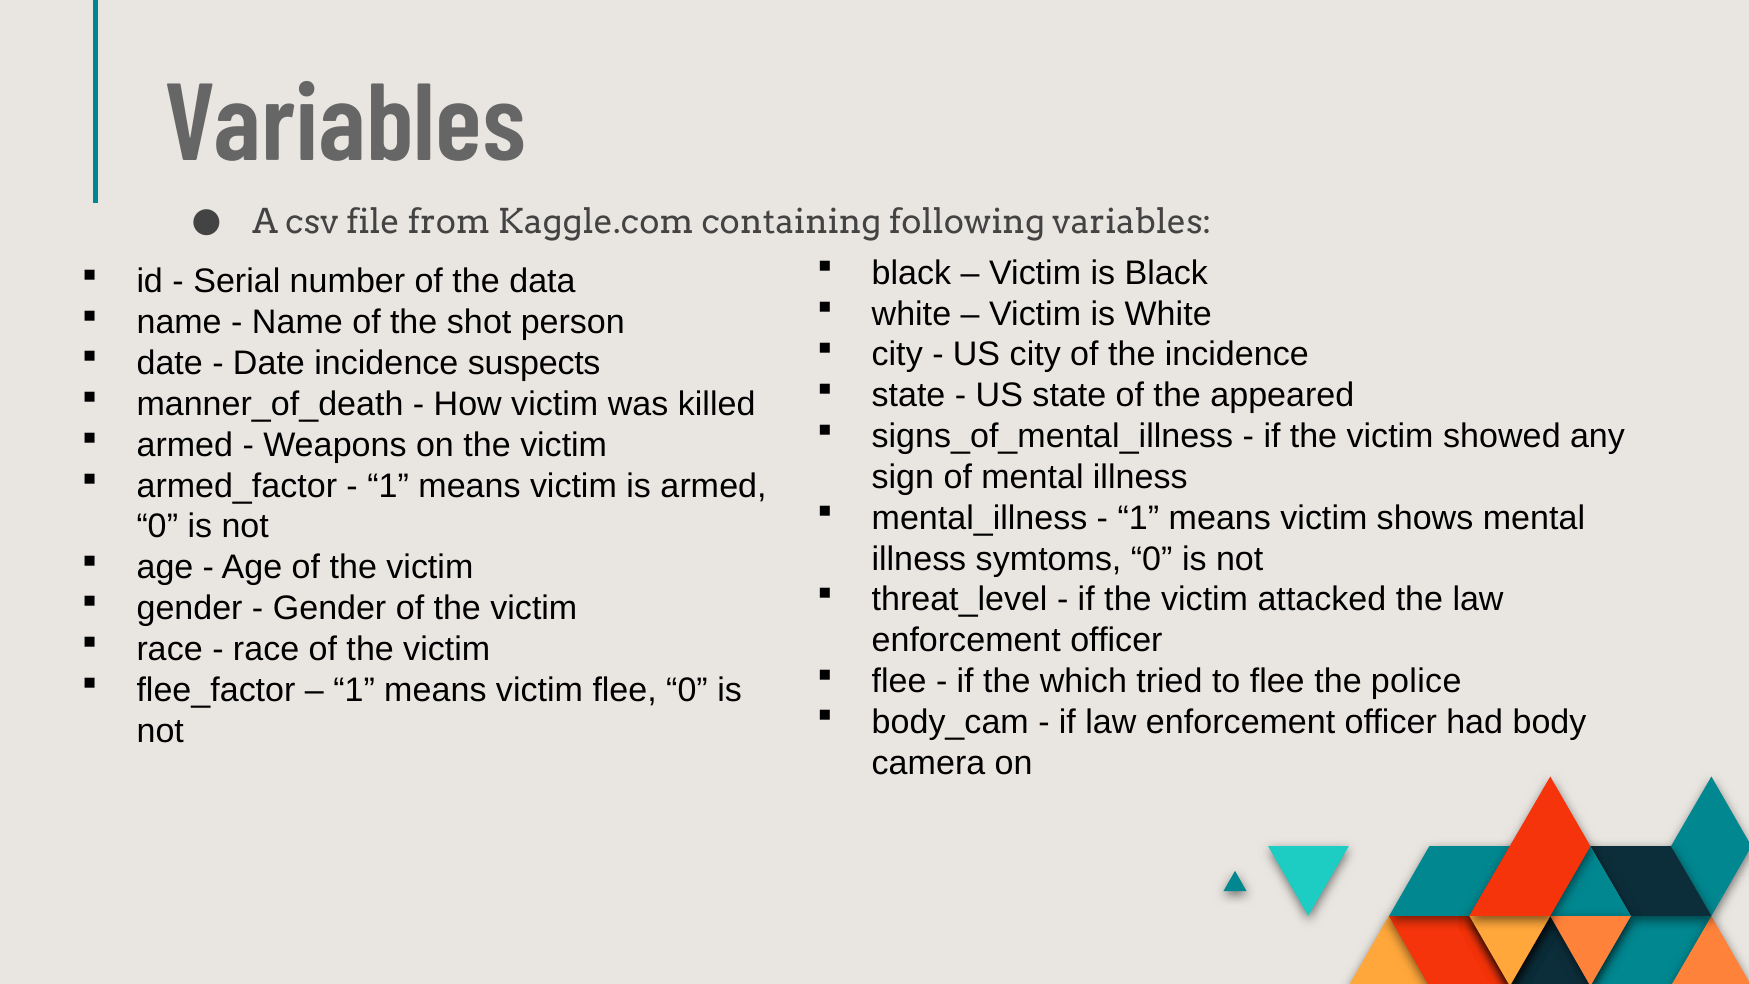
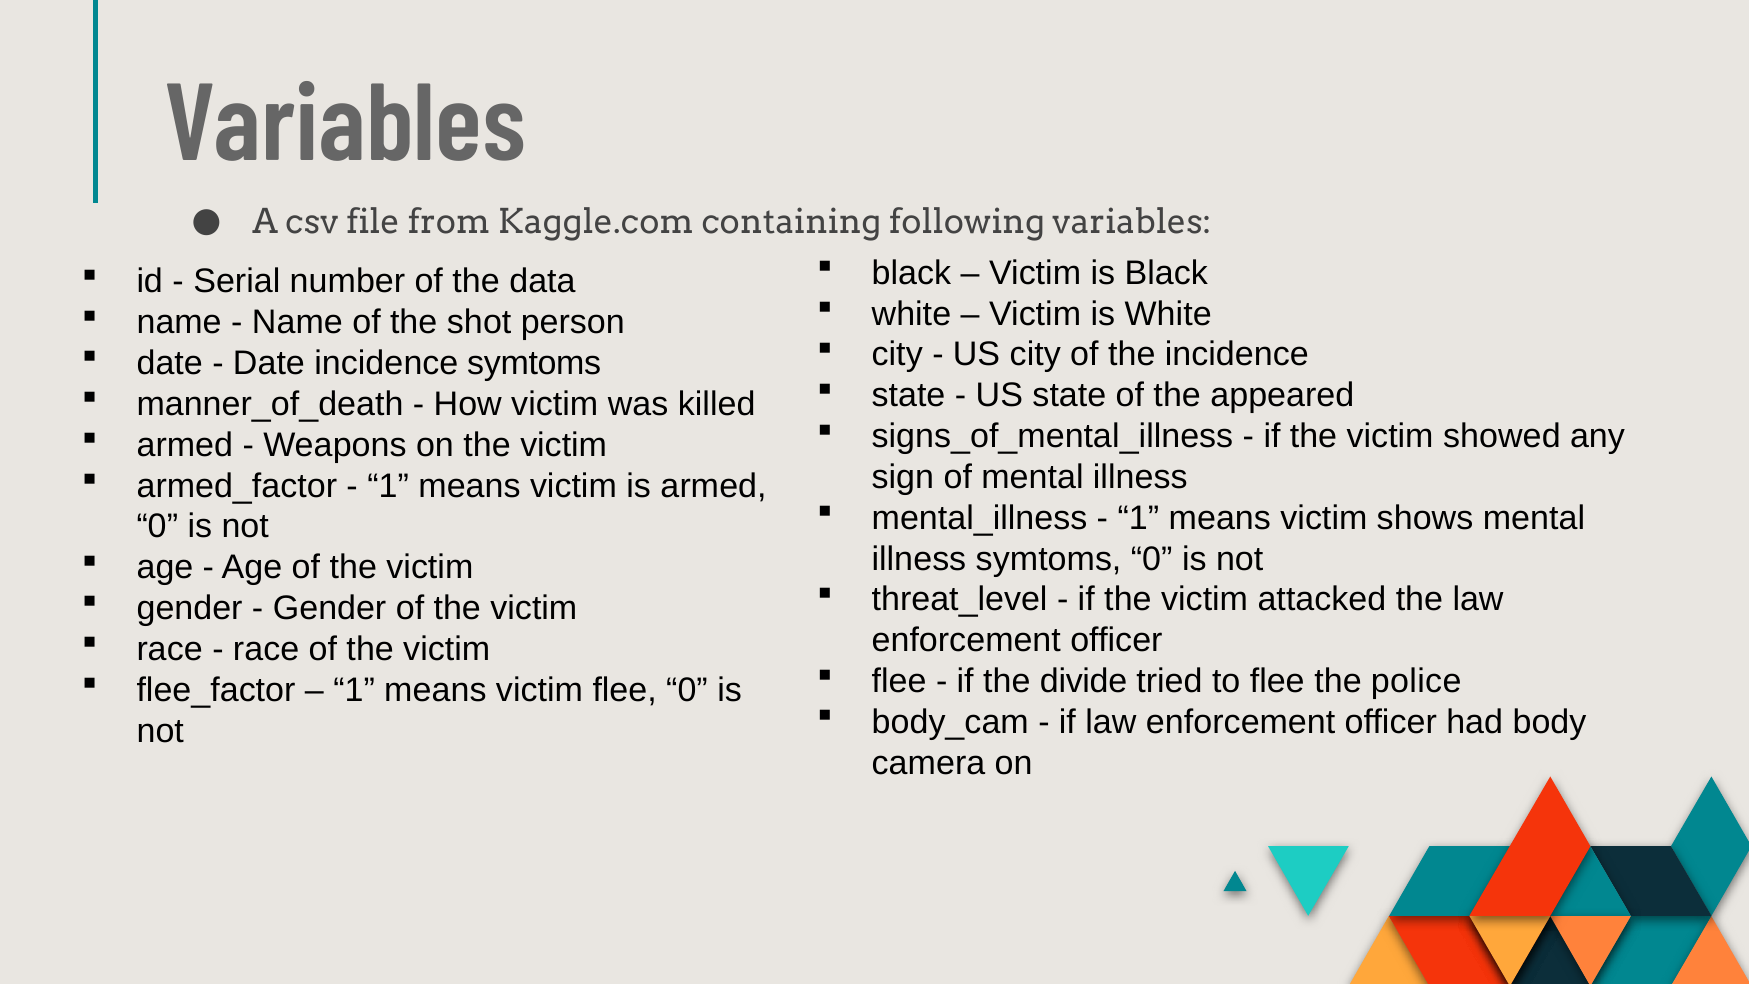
incidence suspects: suspects -> symtoms (534, 363)
which: which -> divide (1084, 681)
